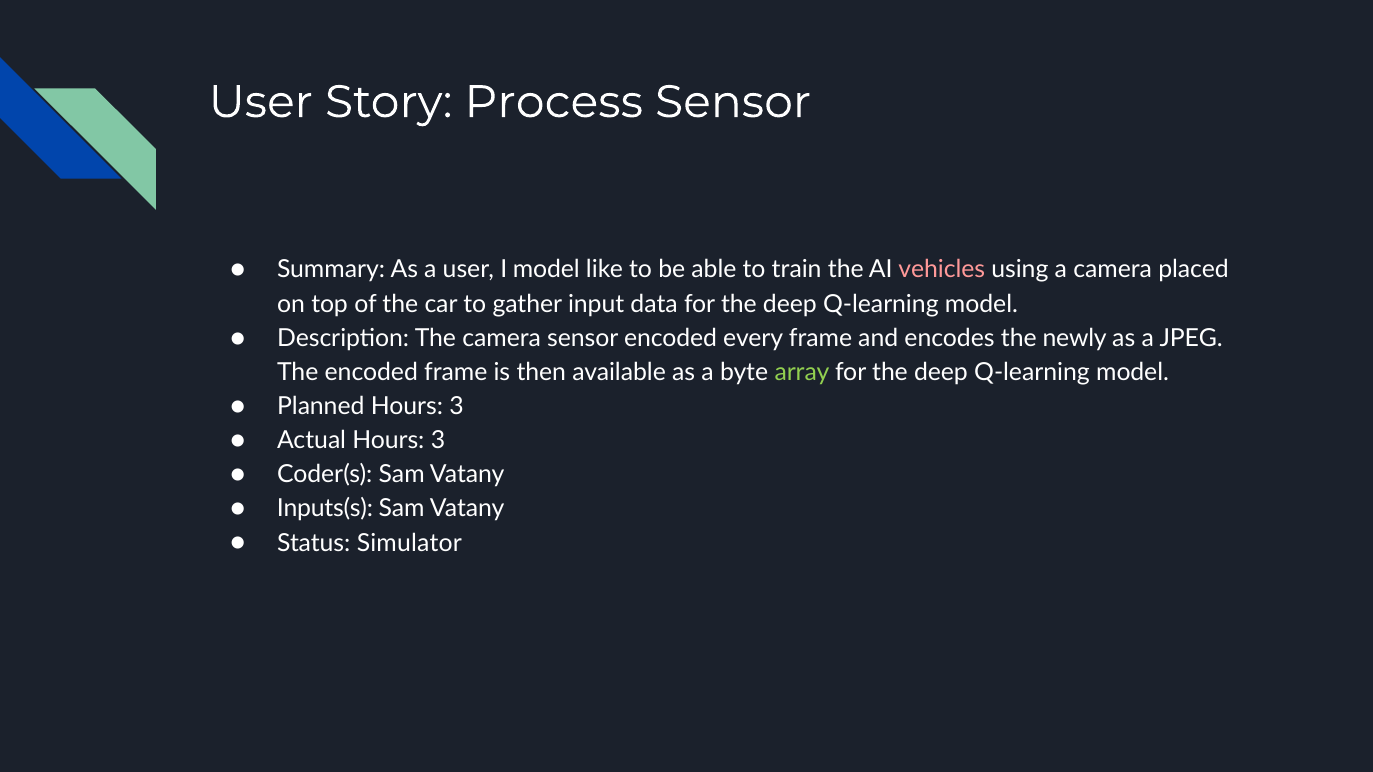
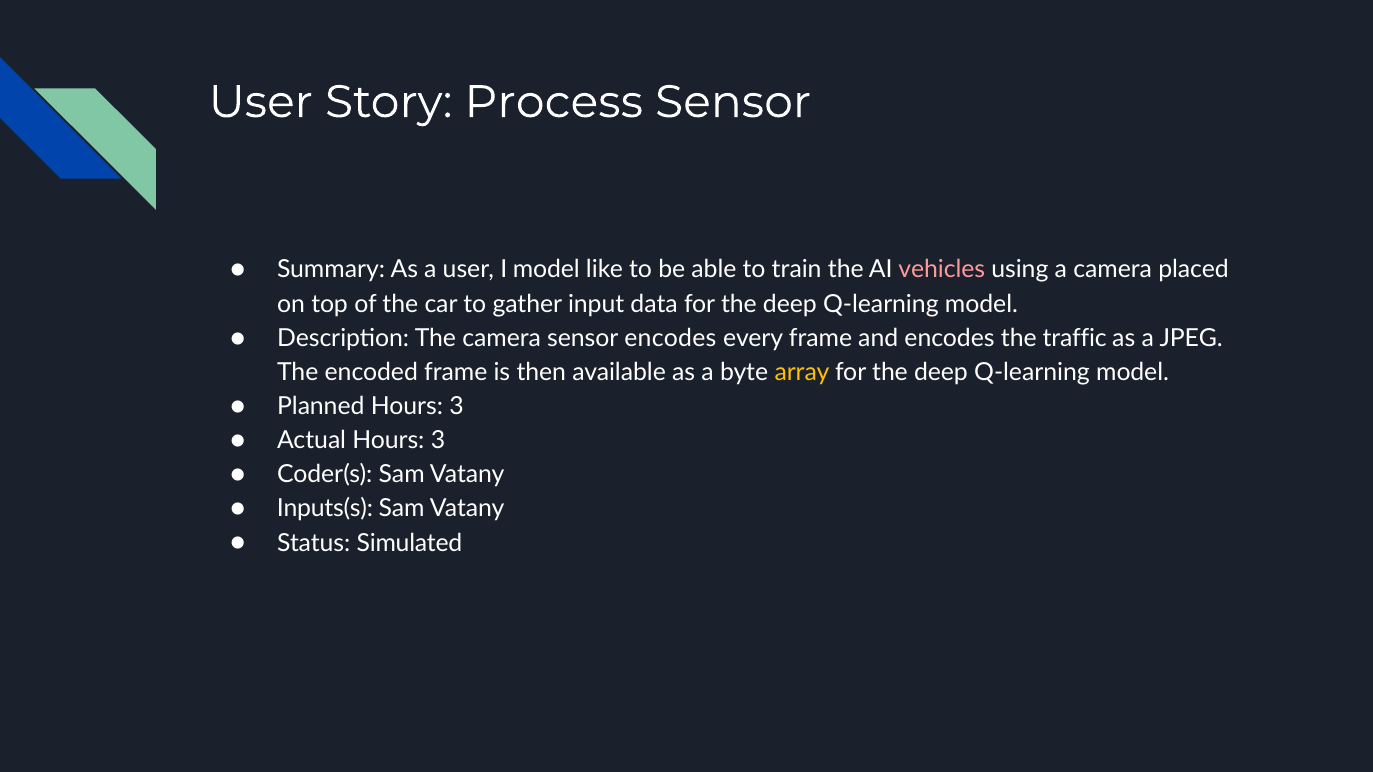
sensor encoded: encoded -> encodes (670, 338)
newly: newly -> traffic (1075, 338)
array colour: light green -> yellow (802, 372)
Simulator: Simulator -> Simulated (409, 543)
